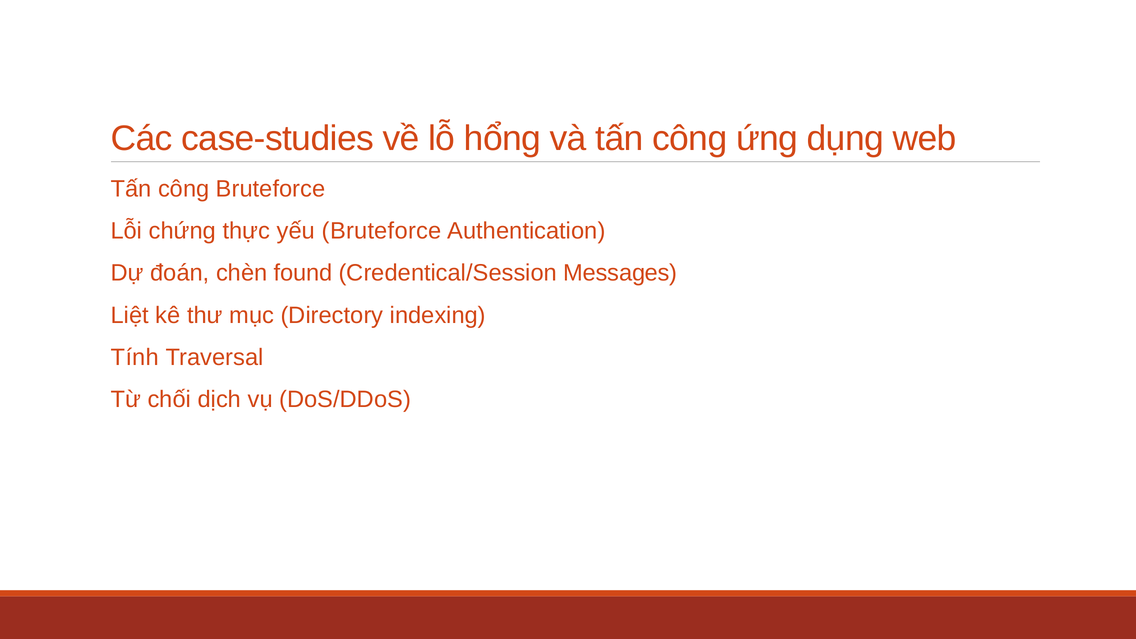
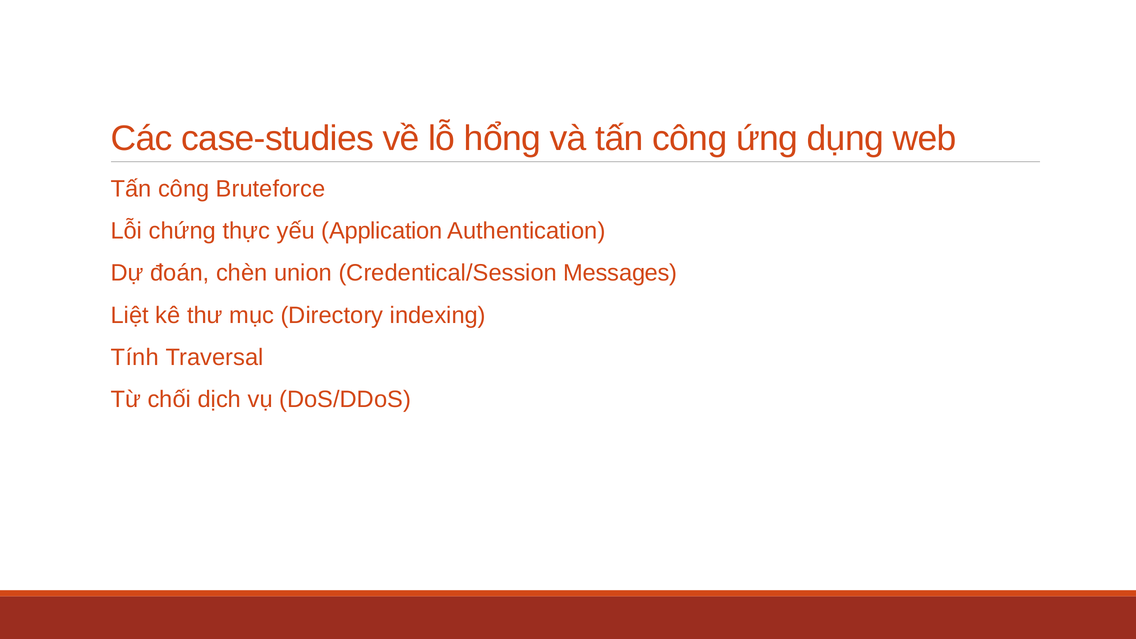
yếu Bruteforce: Bruteforce -> Application (382, 231)
found: found -> union (303, 273)
